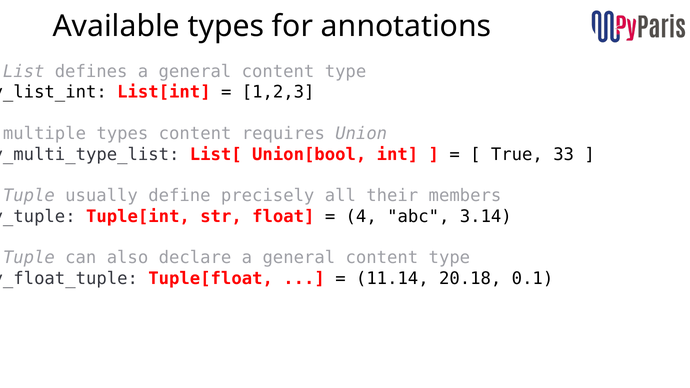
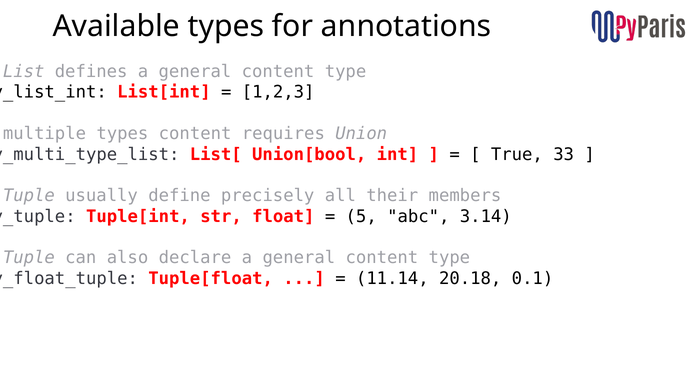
4: 4 -> 5 (361, 216)
